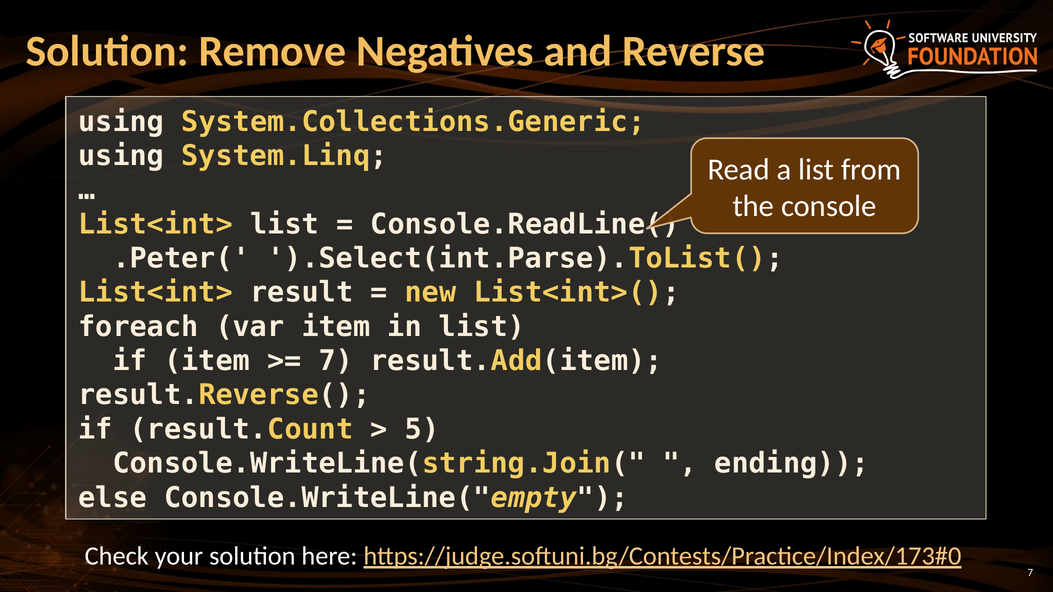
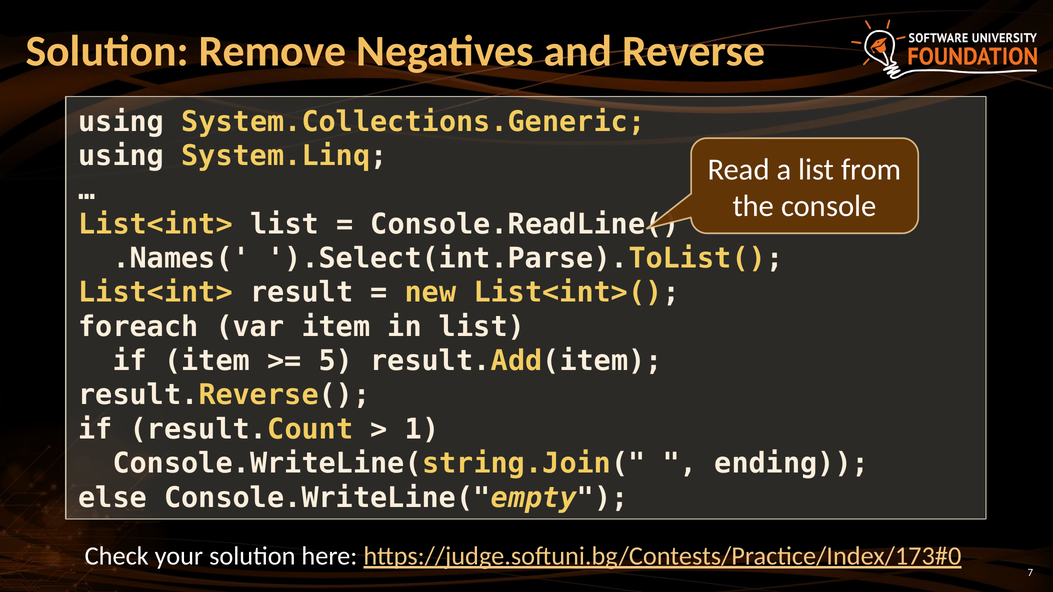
.Peter(: .Peter( -> .Names( (181, 259)
7: 7 -> 5 (336, 361)
5: 5 -> 1 (422, 430)
